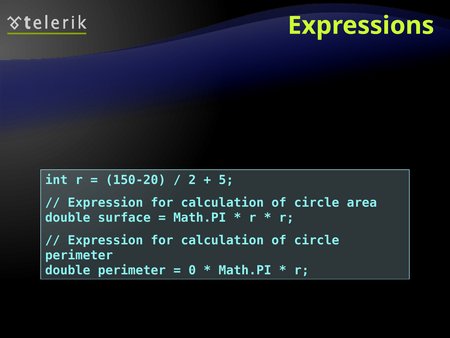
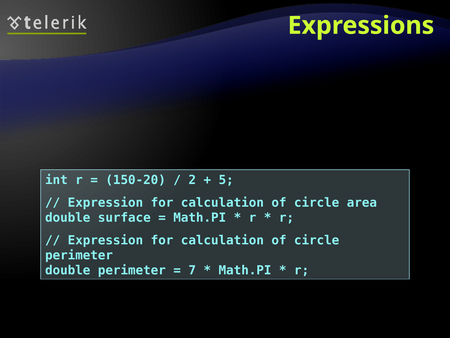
0: 0 -> 7 (192, 270)
